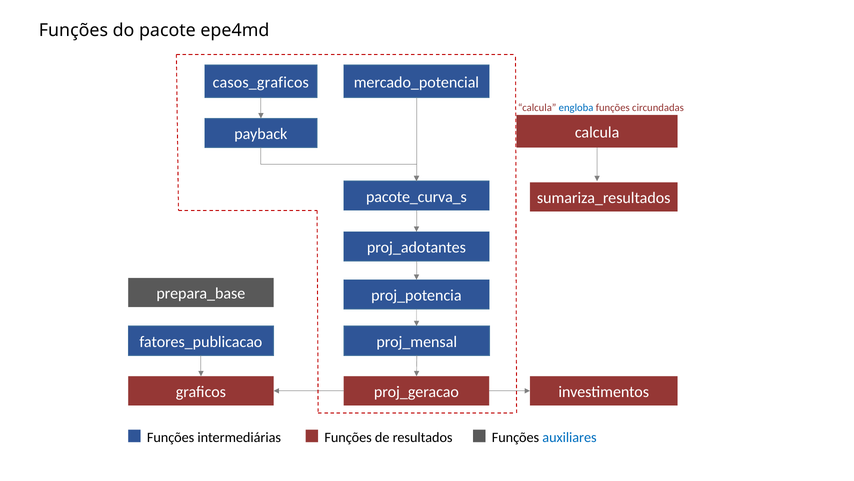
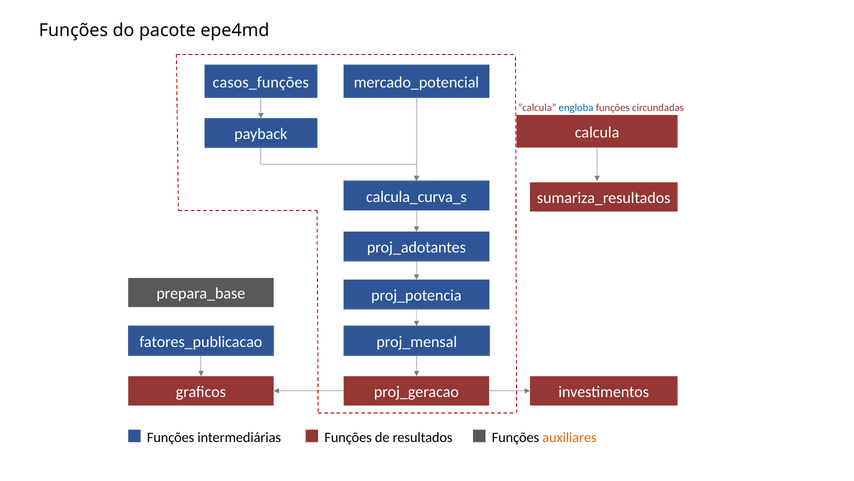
casos_graficos: casos_graficos -> casos_funções (261, 82)
pacote_curva_s: pacote_curva_s -> calcula_curva_s (416, 197)
auxiliares colour: blue -> orange (569, 437)
